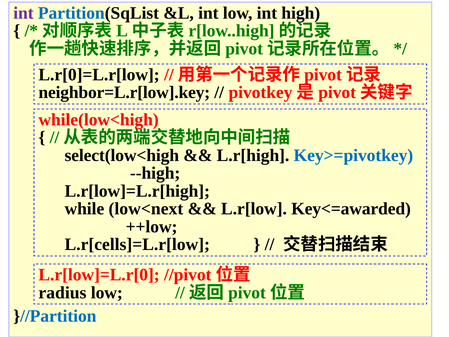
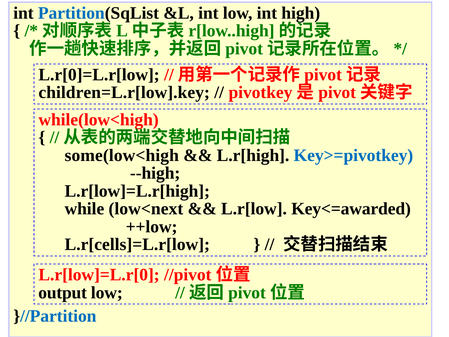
int colour: purple -> black (23, 13)
neighbor=L.r[low].key: neighbor=L.r[low].key -> children=L.r[low].key (124, 92)
select(low<high: select(low<high -> some(low<high (122, 155)
radius: radius -> output (63, 292)
